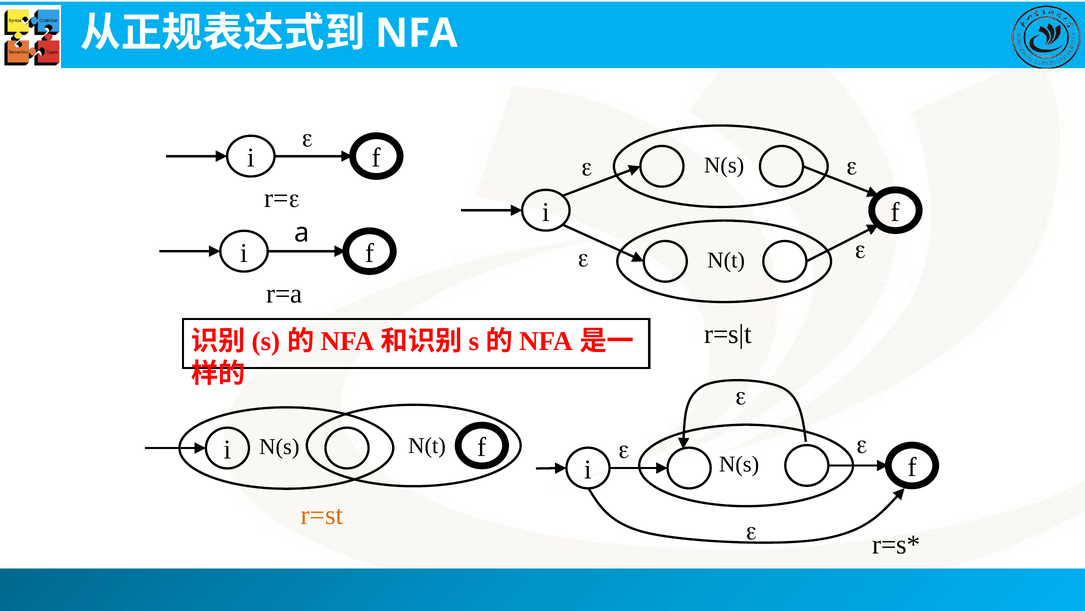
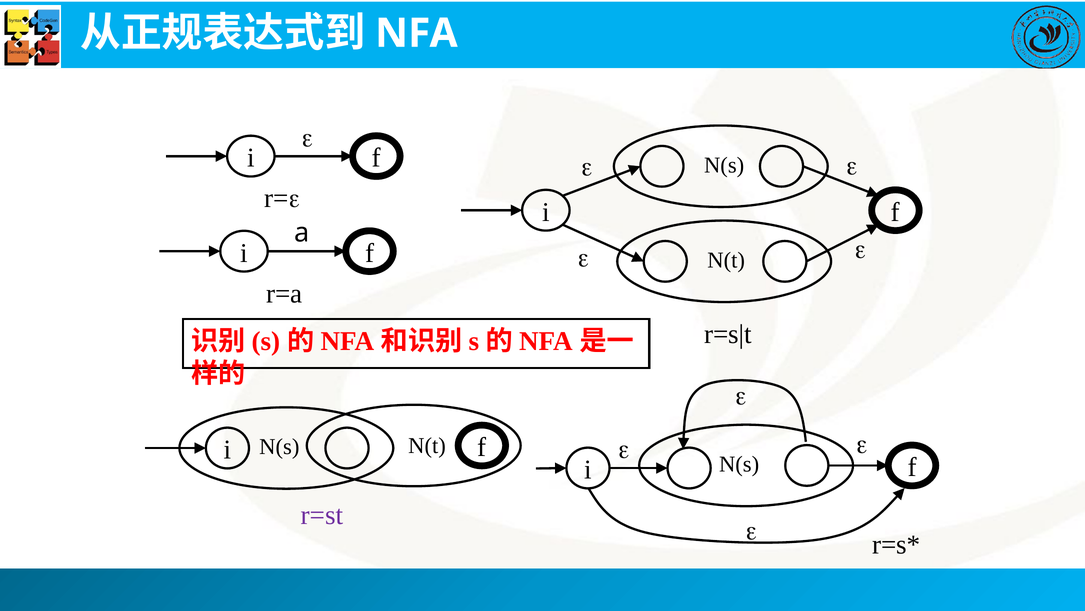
r=st colour: orange -> purple (322, 515)
